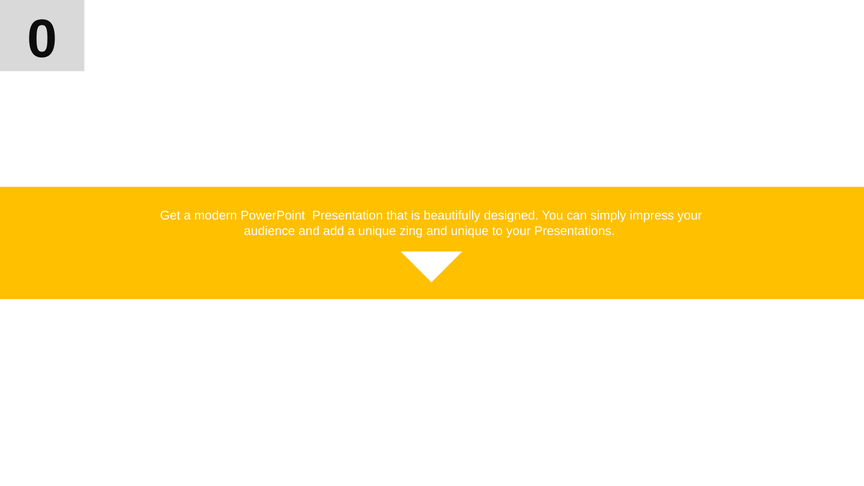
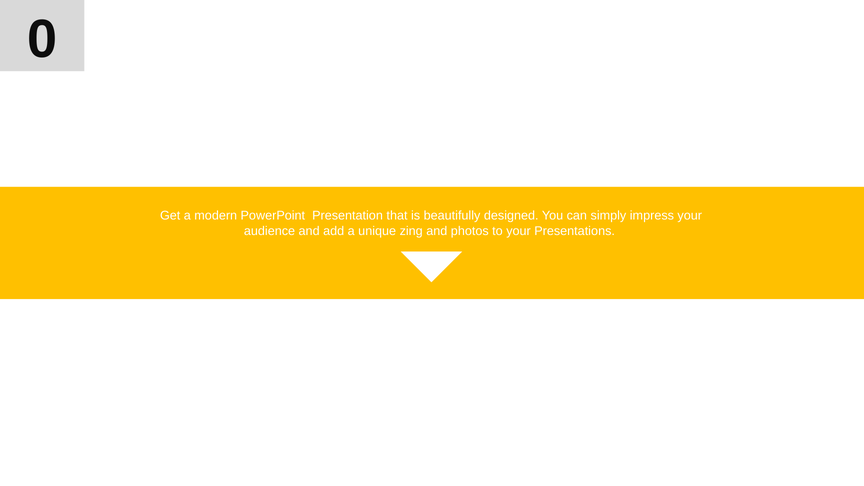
and unique: unique -> photos (470, 231)
